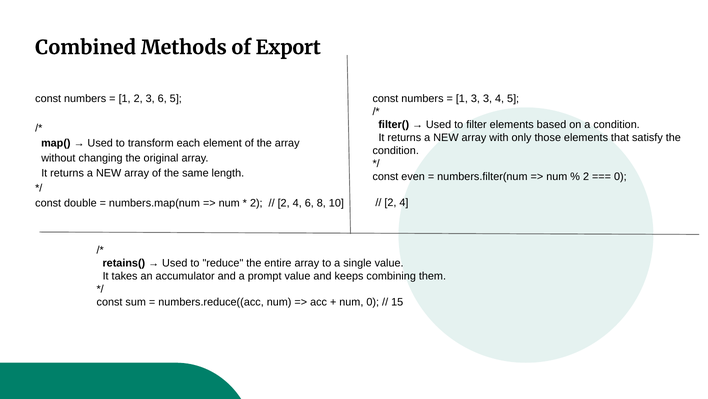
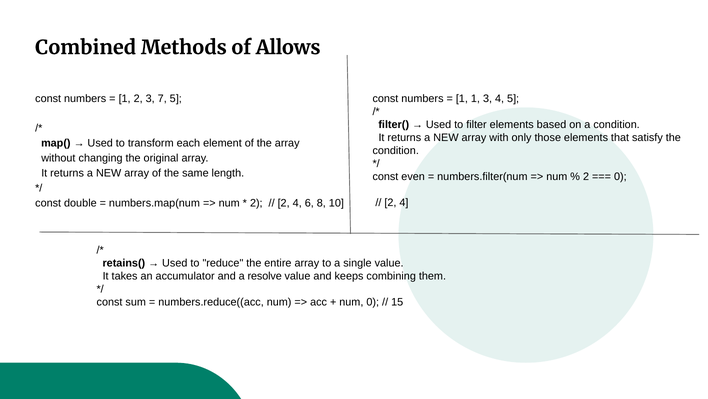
Export: Export -> Allows (288, 48)
3 6: 6 -> 7 (162, 98)
1 3: 3 -> 1 (475, 98)
prompt: prompt -> resolve (265, 276)
